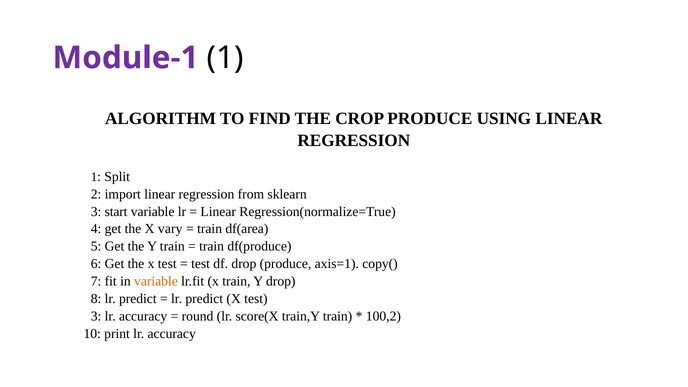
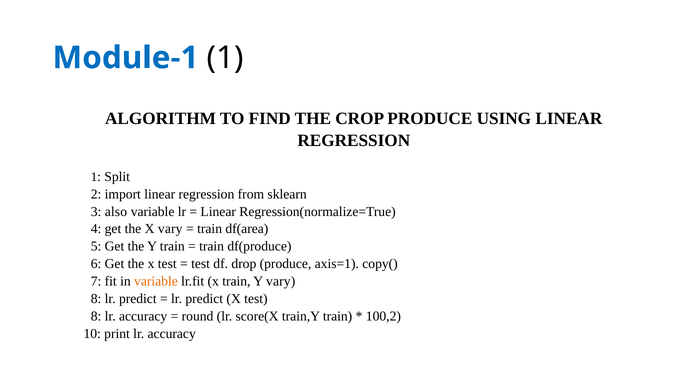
Module-1 colour: purple -> blue (126, 58)
start: start -> also (116, 212)
Y drop: drop -> vary (281, 281)
3: 3 -> 8 (96, 316)
